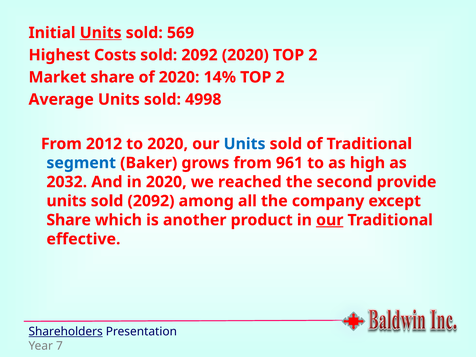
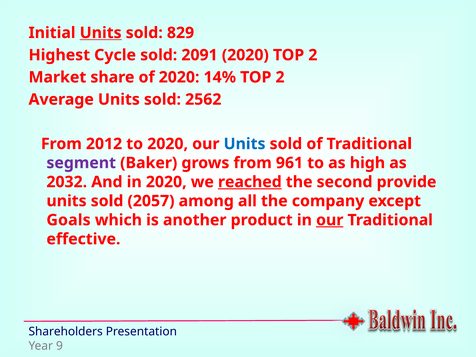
569: 569 -> 829 (181, 33)
Costs: Costs -> Cycle (115, 55)
2092: 2092 -> 2091 (200, 55)
4998: 4998 -> 2562 (203, 99)
segment colour: blue -> purple (81, 163)
reached underline: none -> present (250, 182)
units sold 2092: 2092 -> 2057 (151, 201)
Share: Share -> Goals (69, 220)
Shareholders underline: present -> none (66, 332)
7: 7 -> 9 (59, 346)
